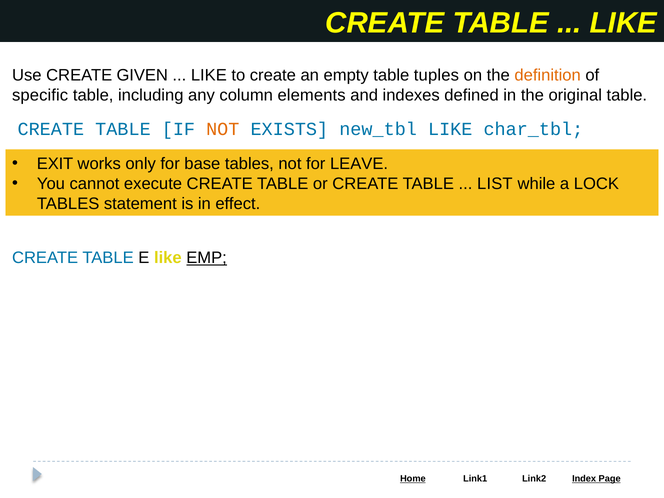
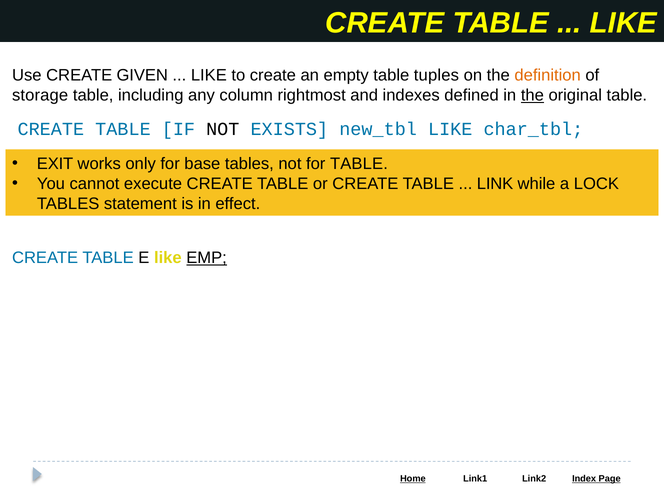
specific: specific -> storage (40, 95)
elements: elements -> rightmost (312, 95)
the underline: none -> present (532, 95)
NOT colour: orange -> black (223, 129)
for LEAVE: LEAVE -> TABLE (359, 164)
LIST: LIST -> LINK (495, 184)
